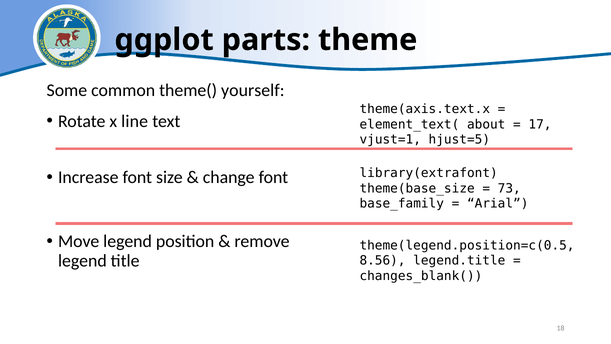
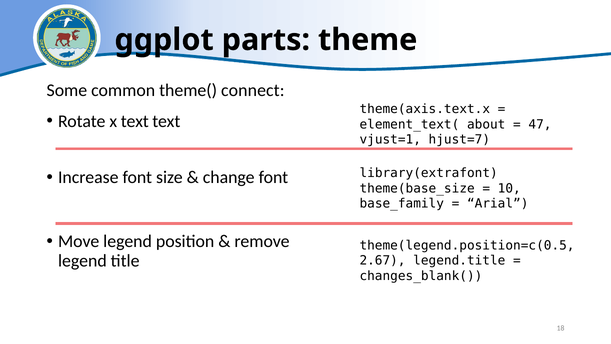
yourself: yourself -> connect (253, 90)
x line: line -> text (135, 121)
17: 17 -> 47 (540, 124)
hjust=5: hjust=5 -> hjust=7 (459, 140)
73: 73 -> 10 (509, 188)
8.56: 8.56 -> 2.67 (383, 260)
